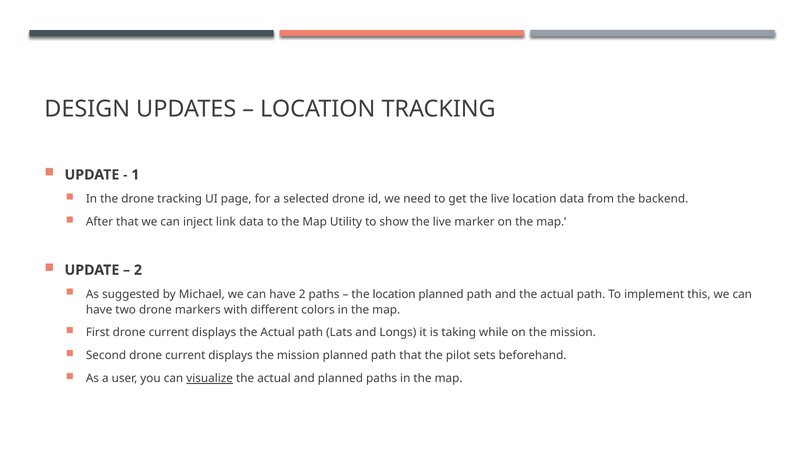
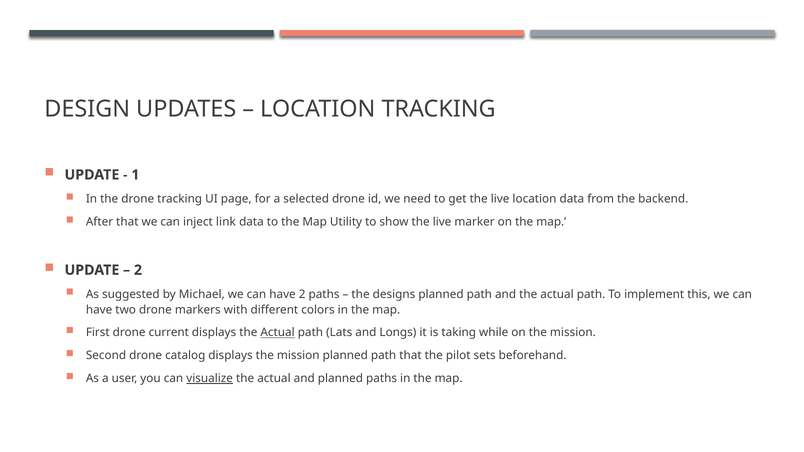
the location: location -> designs (394, 294)
Actual underline: none -> present (278, 333)
Second drone current: current -> catalog (185, 356)
